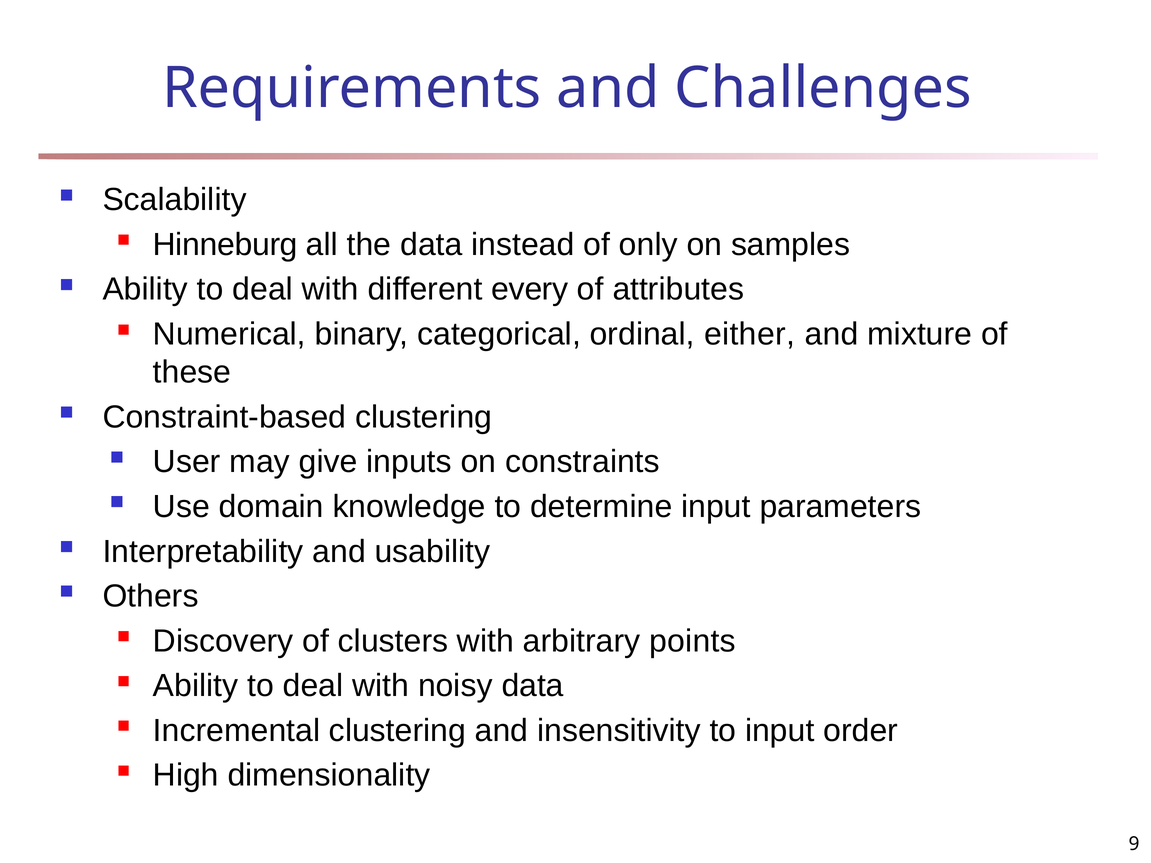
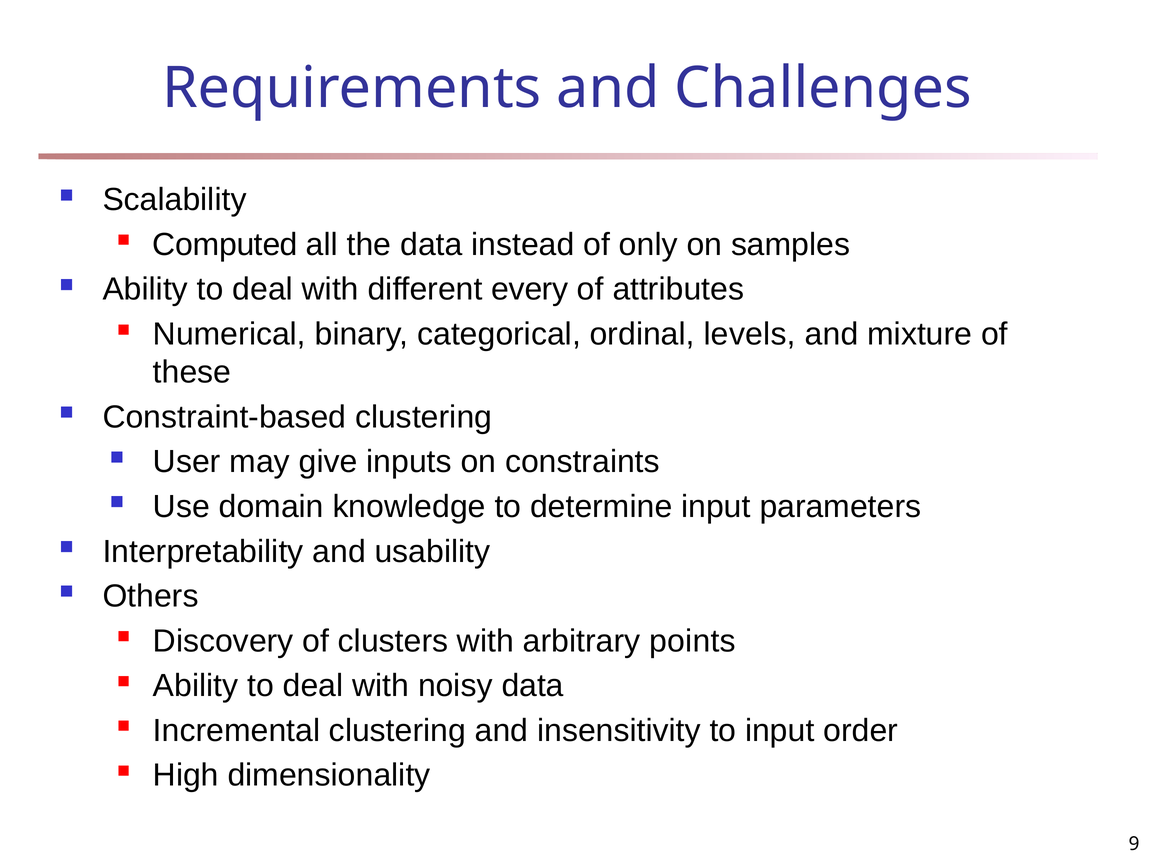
Hinneburg: Hinneburg -> Computed (225, 245)
either: either -> levels (750, 334)
